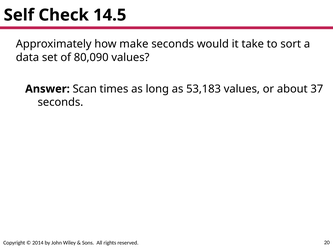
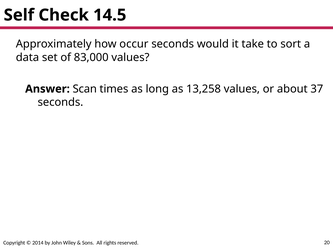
make: make -> occur (134, 44)
80,090: 80,090 -> 83,000 (91, 57)
53,183: 53,183 -> 13,258 (204, 89)
